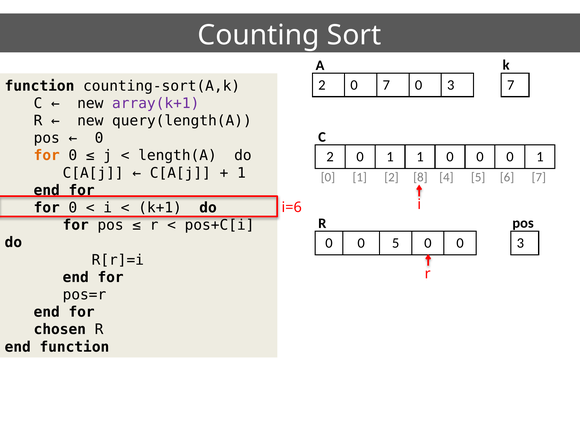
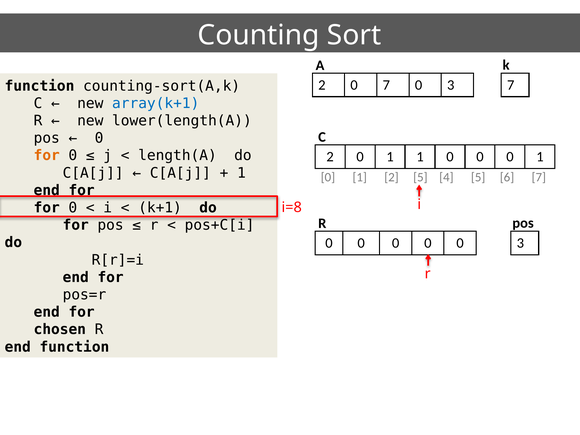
array(k+1 colour: purple -> blue (156, 103)
query(length(A: query(length(A -> lower(length(A (182, 121)
2 8: 8 -> 5 (420, 177)
i=6: i=6 -> i=8 (292, 207)
5: 5 -> 0 (396, 243)
